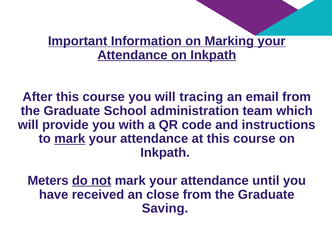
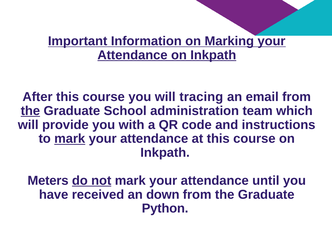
the underline: none -> present (30, 111)
close: close -> down (163, 195)
Saving: Saving -> Python (165, 208)
